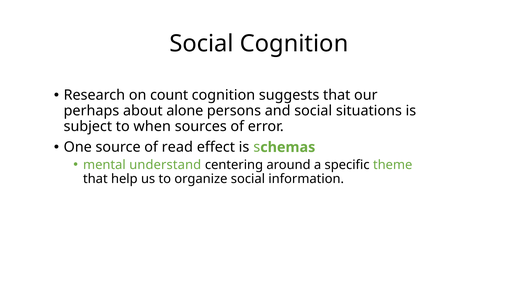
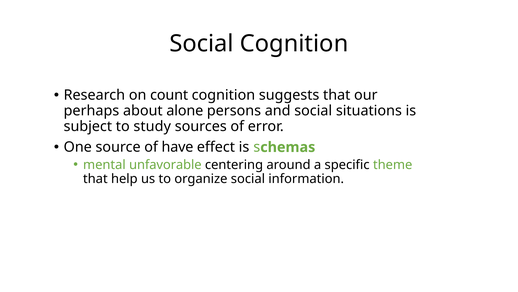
when: when -> study (152, 126)
read: read -> have (177, 147)
understand: understand -> unfavorable (165, 164)
